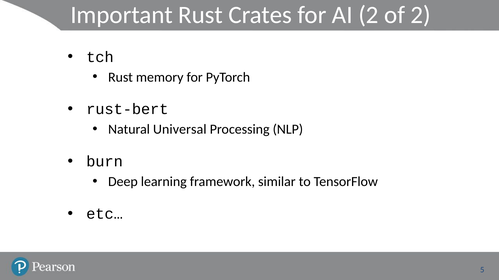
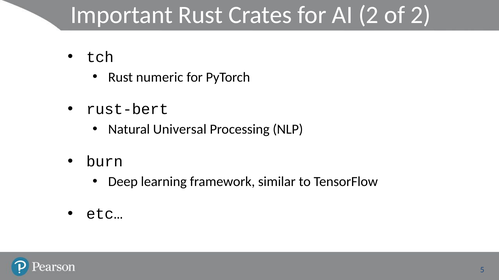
memory: memory -> numeric (160, 77)
